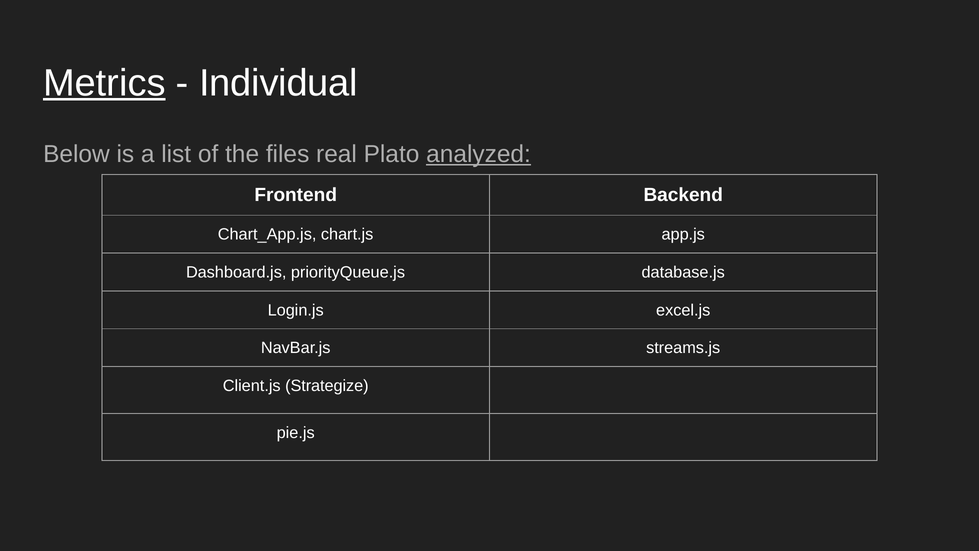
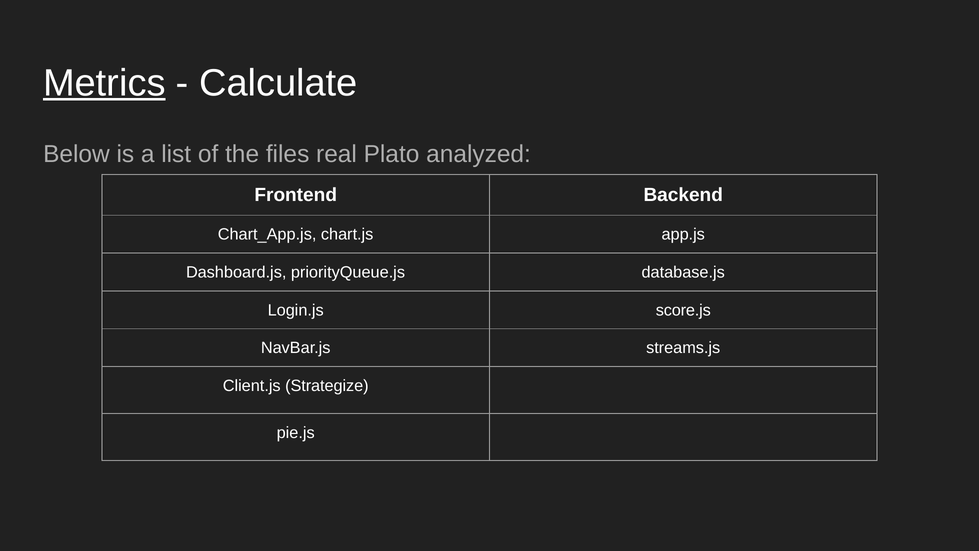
Individual: Individual -> Calculate (278, 83)
analyzed underline: present -> none (479, 154)
excel.js: excel.js -> score.js (683, 310)
